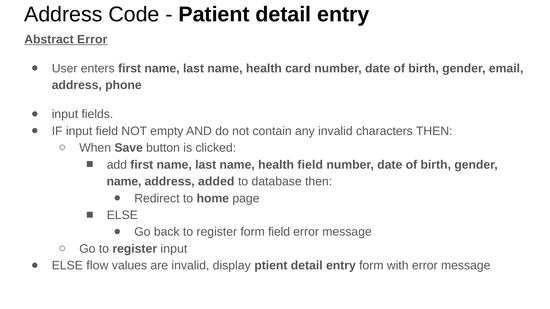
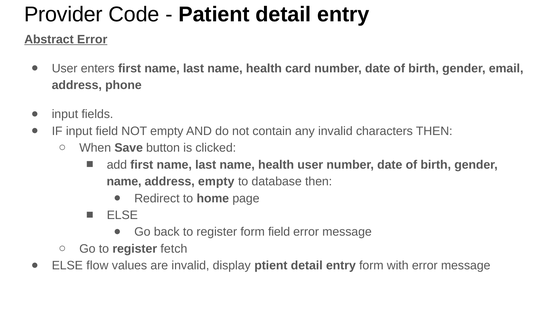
Address: Address -> Provider (63, 15)
health field: field -> user (310, 165)
address added: added -> empty (216, 182)
register input: input -> fetch (174, 249)
